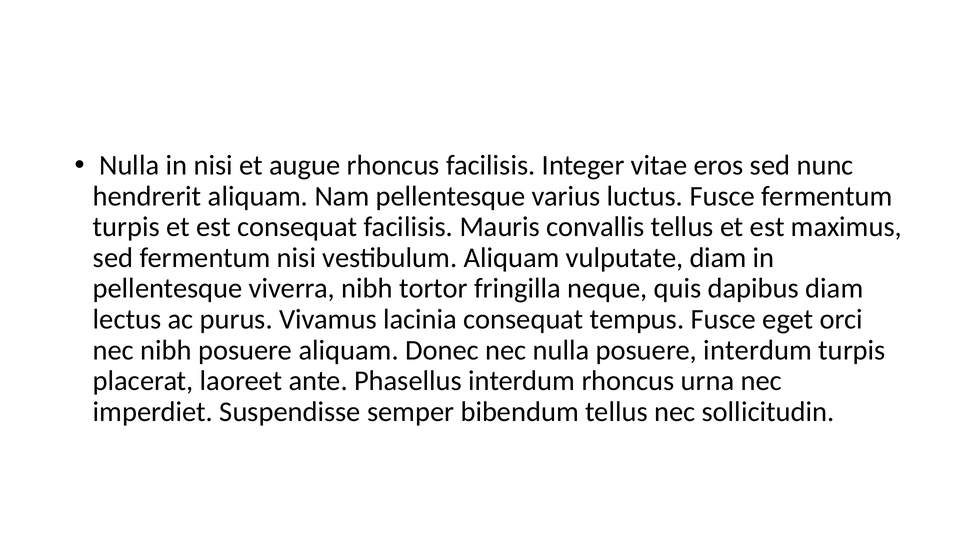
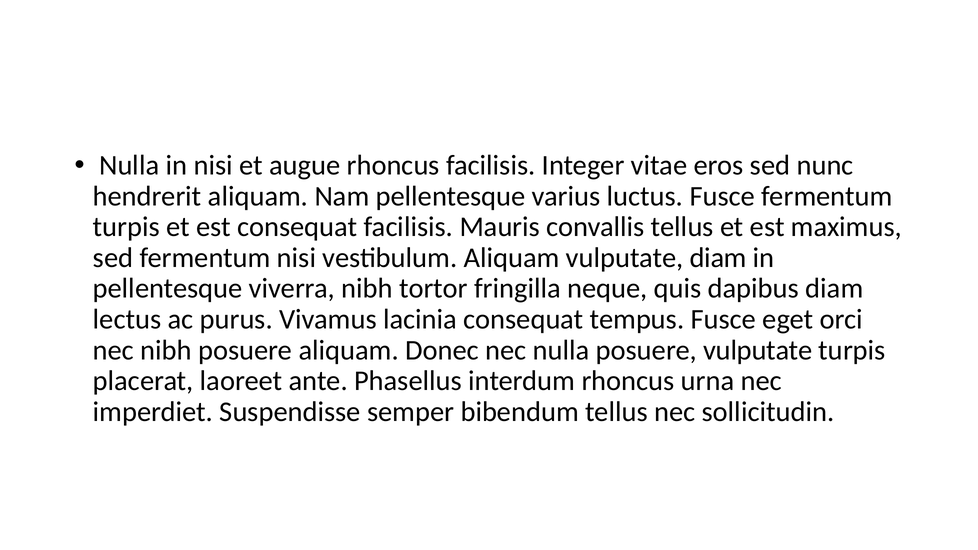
posuere interdum: interdum -> vulputate (758, 350)
